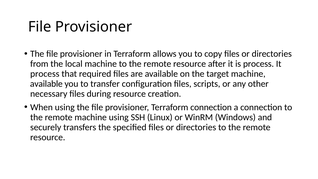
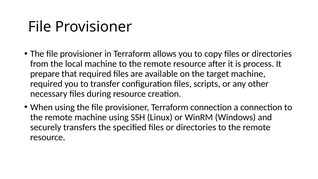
process: process -> prepare (45, 74)
available: available -> required (46, 84)
